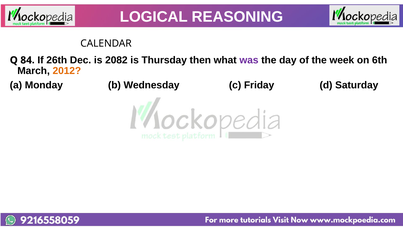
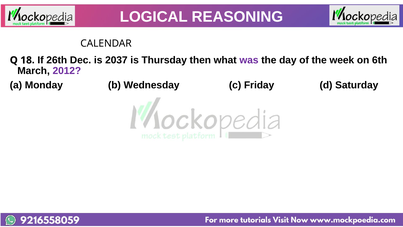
84: 84 -> 18 (26, 60)
2082: 2082 -> 2037 (116, 60)
2012 colour: orange -> purple (67, 71)
